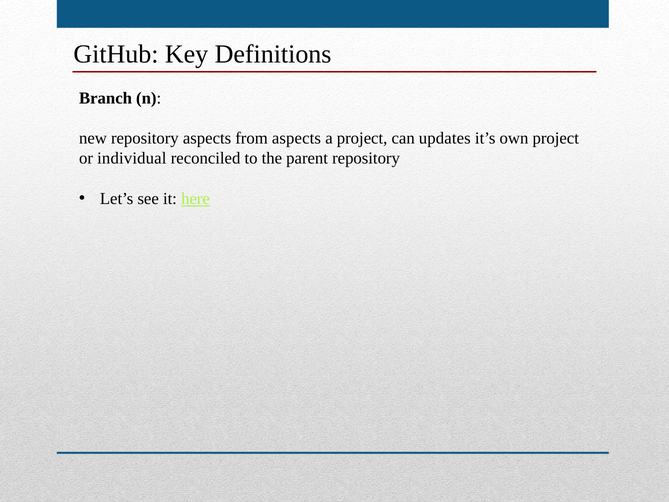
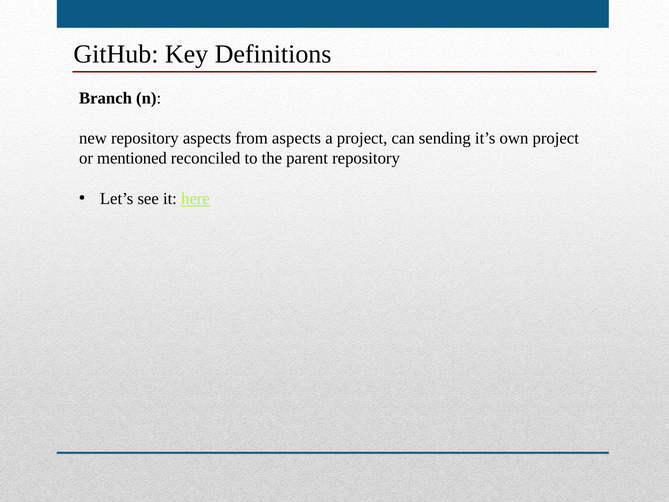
updates: updates -> sending (445, 138)
individual: individual -> mentioned (132, 158)
